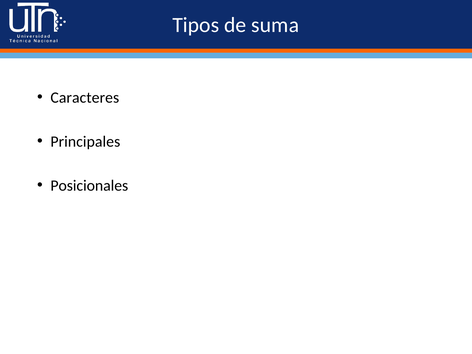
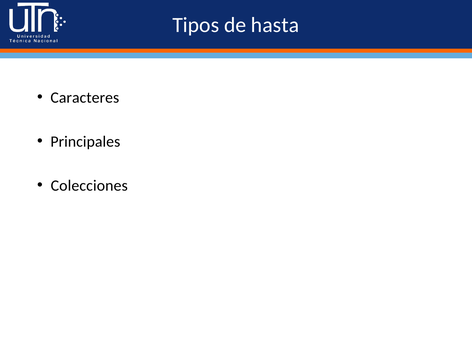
suma: suma -> hasta (275, 25)
Posicionales: Posicionales -> Colecciones (89, 186)
